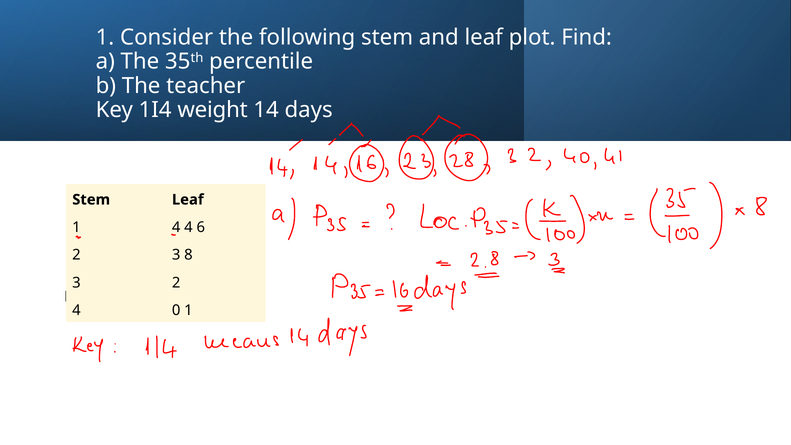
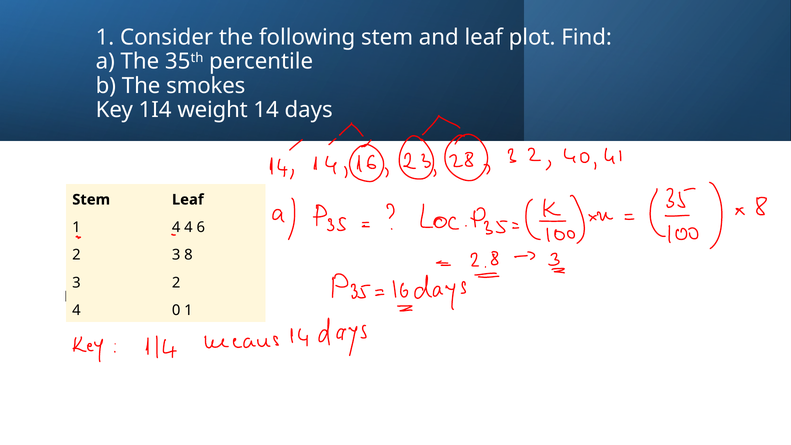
teacher: teacher -> smokes (206, 86)
